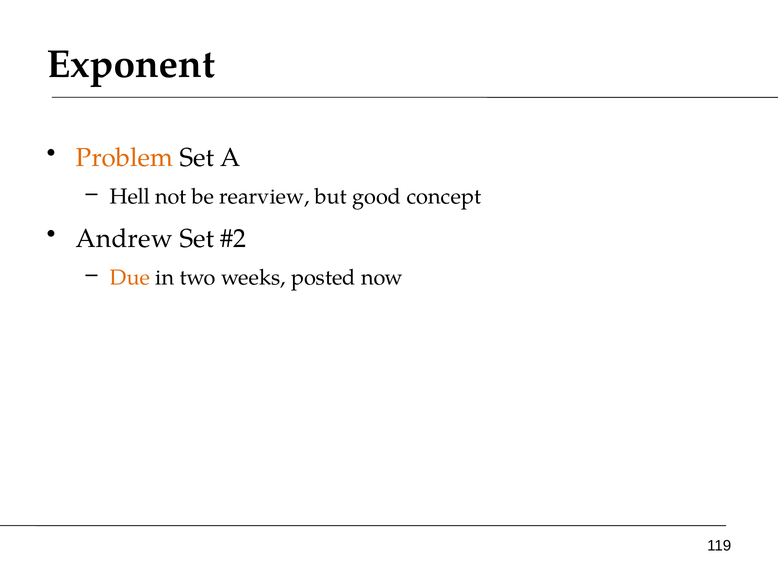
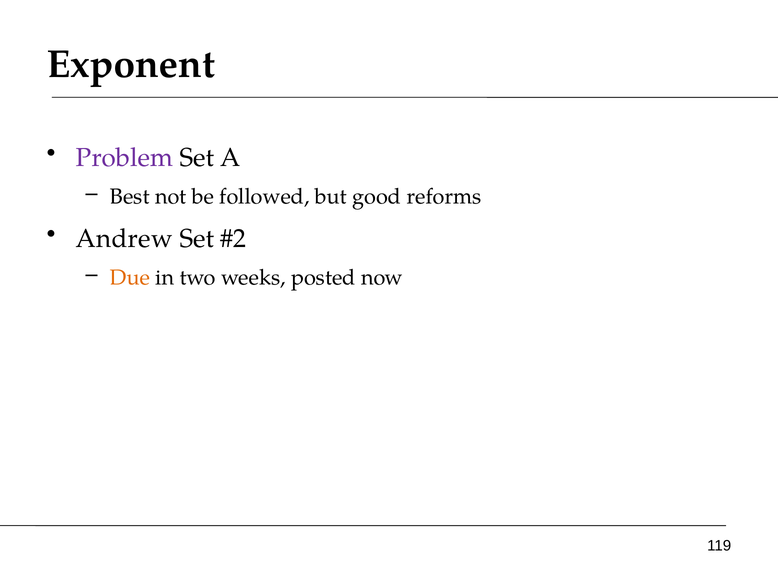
Problem colour: orange -> purple (124, 157)
Hell: Hell -> Best (130, 196)
rearview: rearview -> followed (264, 196)
concept: concept -> reforms (444, 196)
